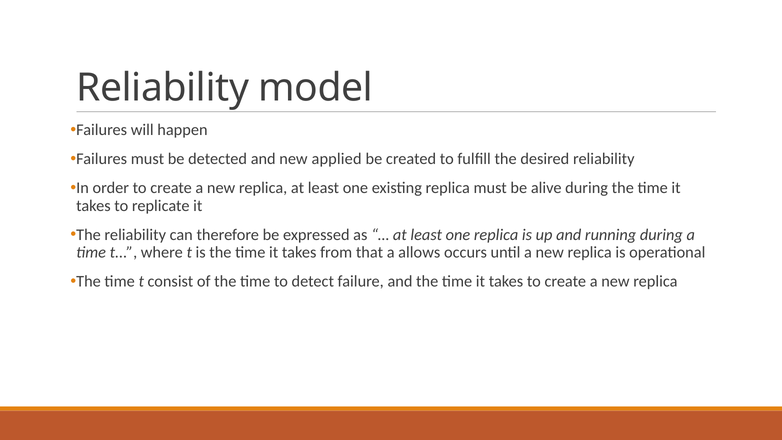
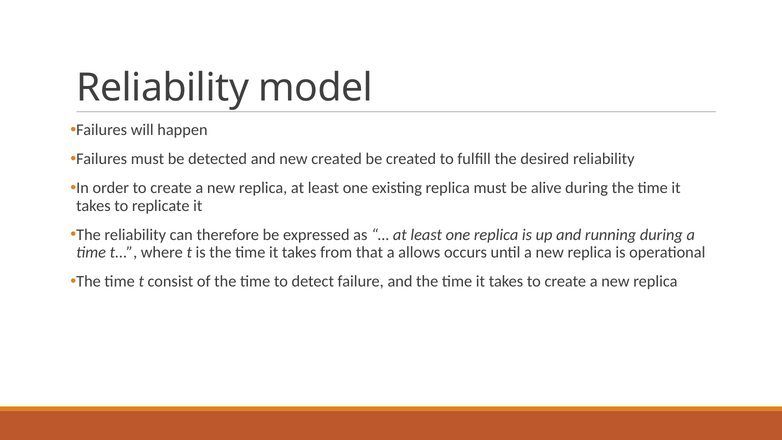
new applied: applied -> created (337, 159)
